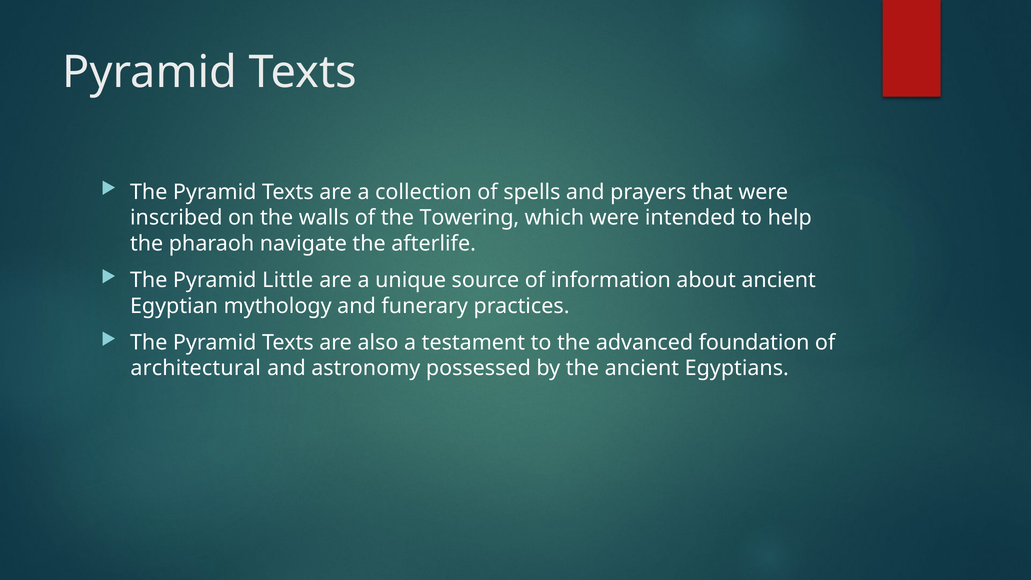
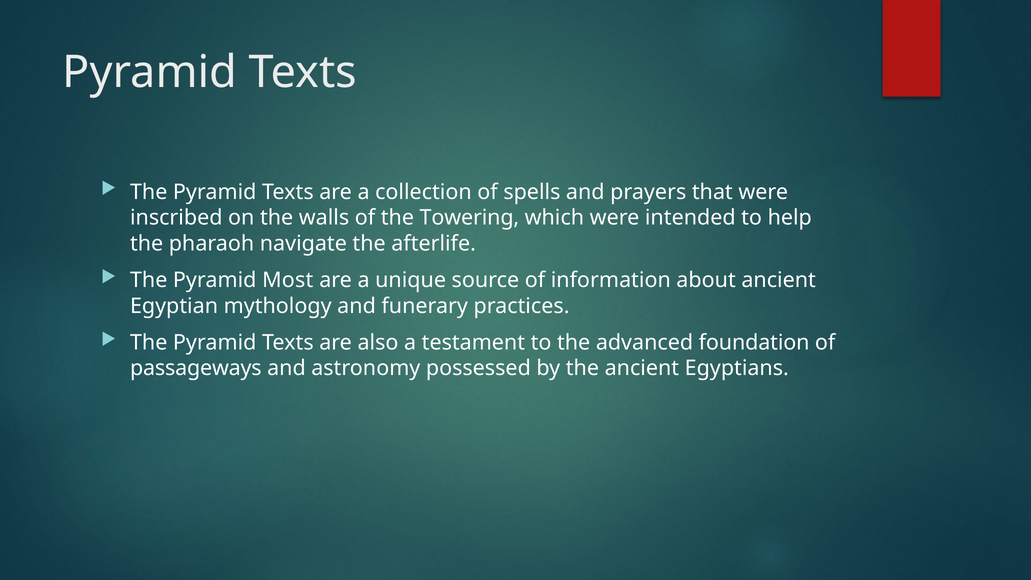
Little: Little -> Most (288, 280)
architectural: architectural -> passageways (196, 368)
